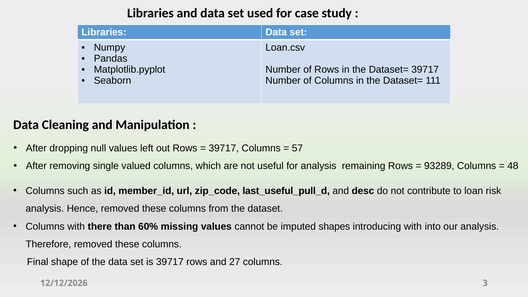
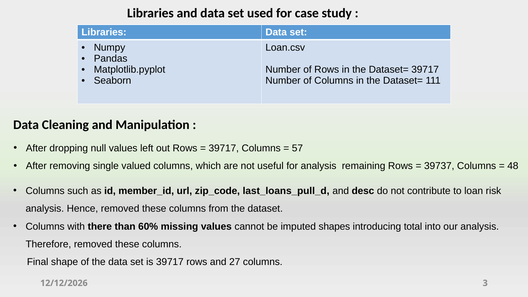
93289: 93289 -> 39737 (439, 166)
last_useful_pull_d: last_useful_pull_d -> last_loans_pull_d (286, 191)
introducing with: with -> total (413, 226)
